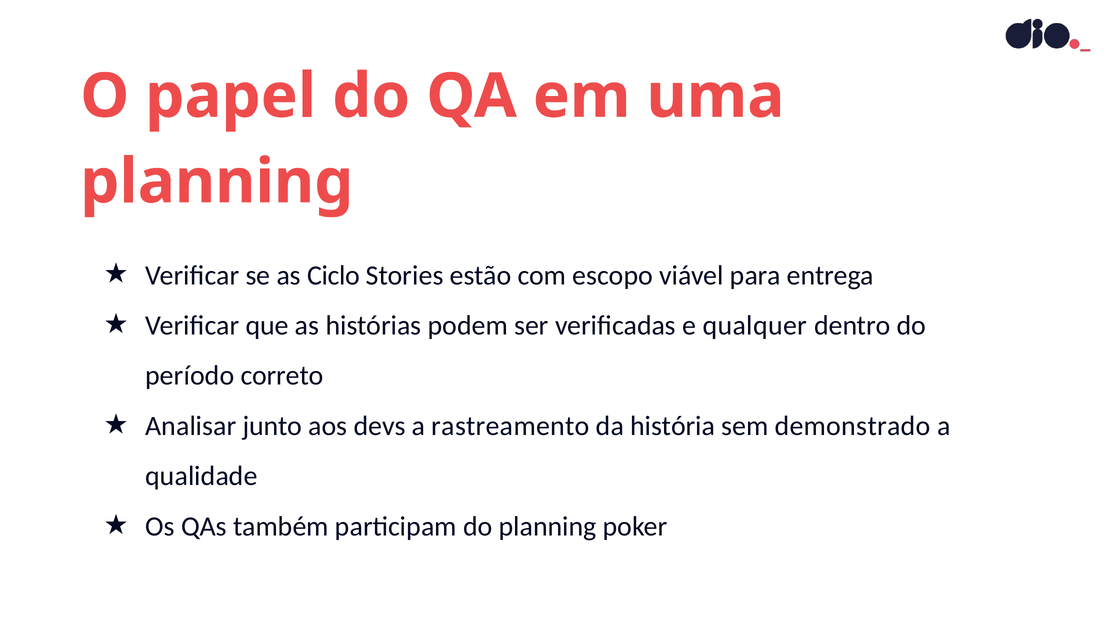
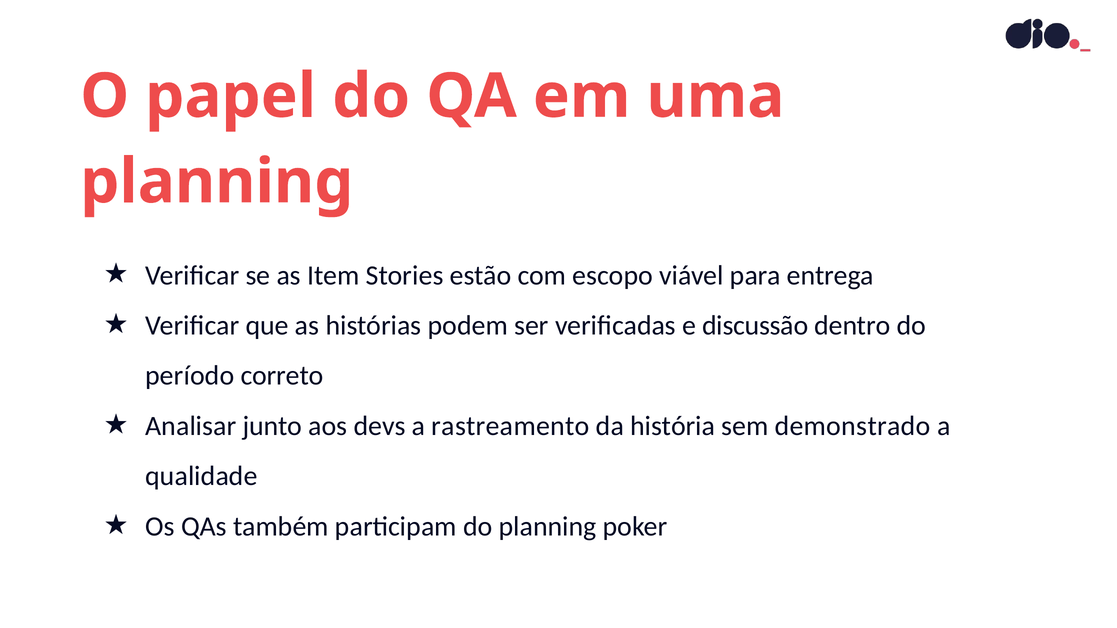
Ciclo: Ciclo -> Item (333, 275)
qualquer: qualquer -> discussão (755, 326)
